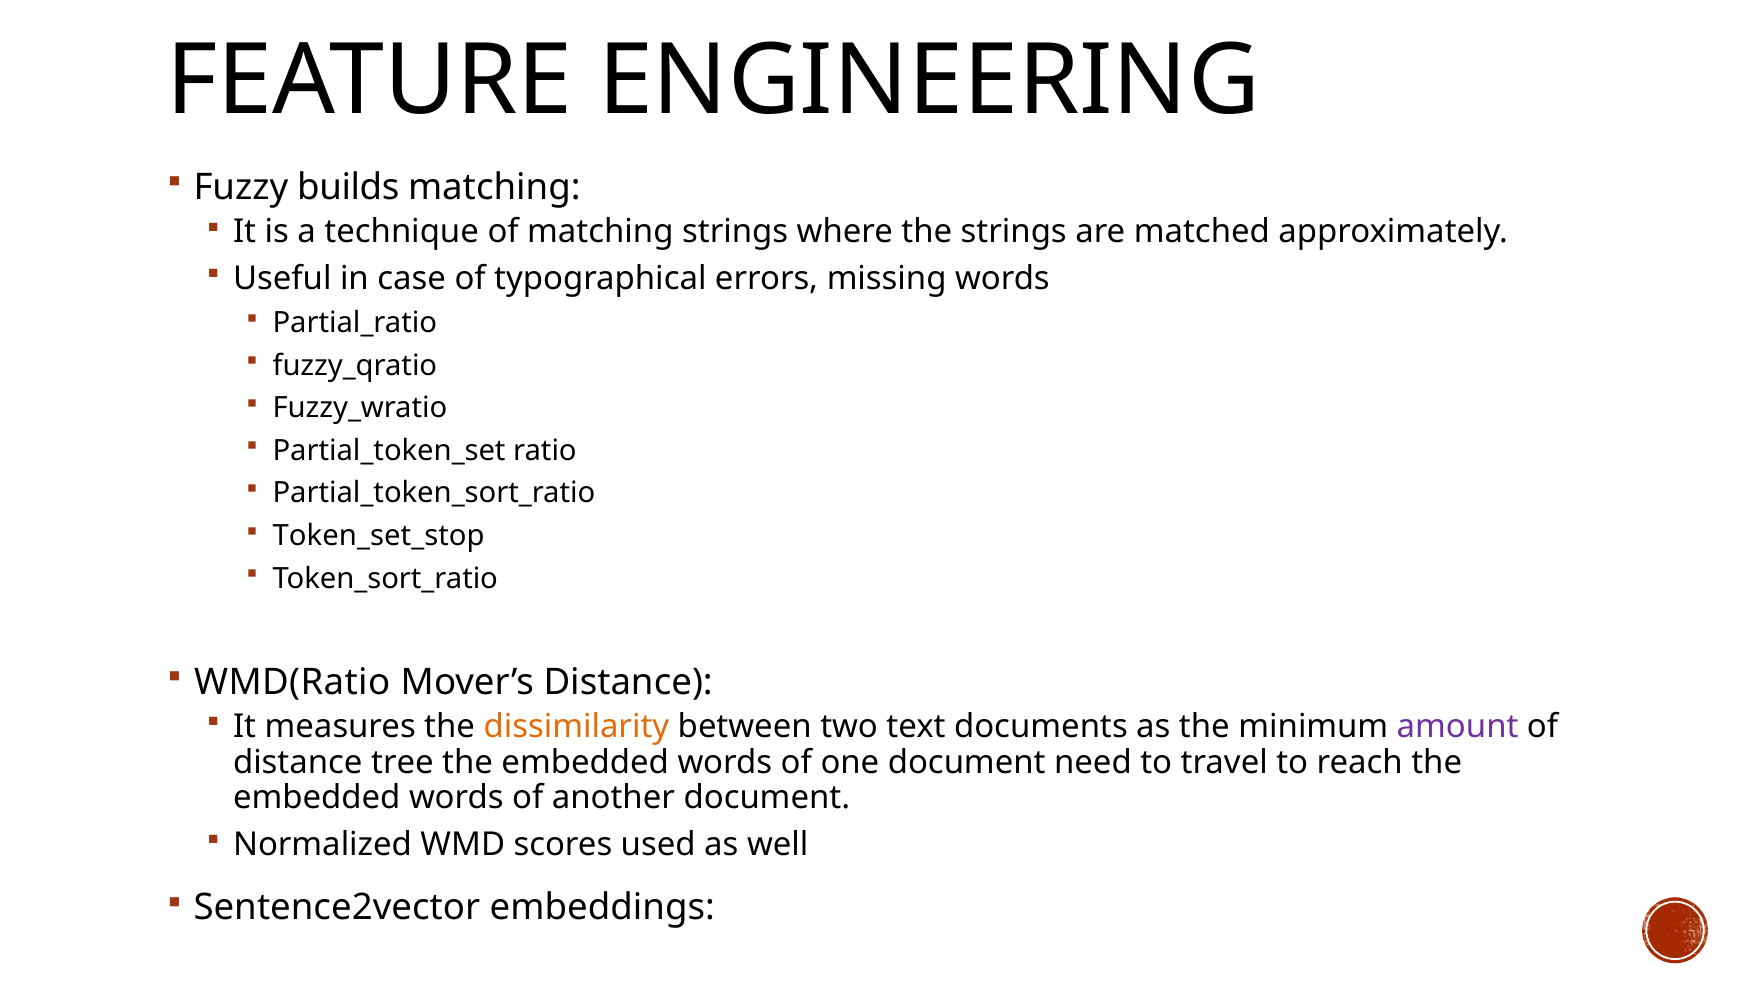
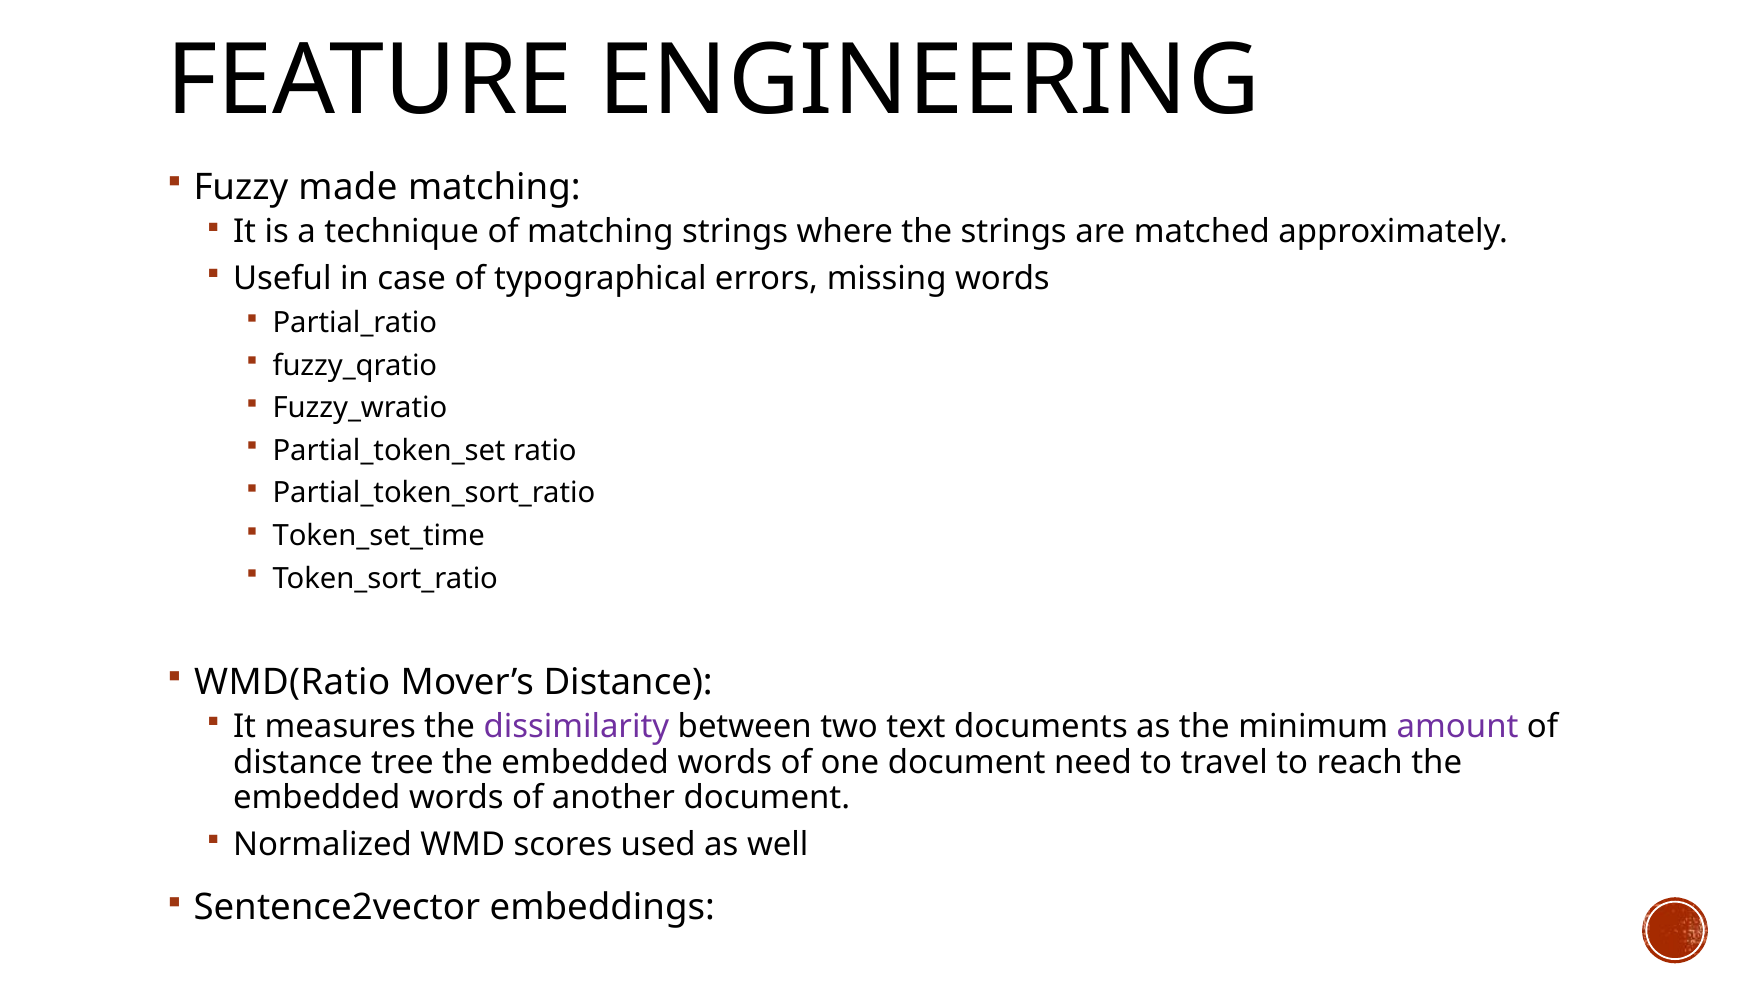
builds: builds -> made (348, 187)
Token_set_stop: Token_set_stop -> Token_set_time (379, 536)
dissimilarity colour: orange -> purple (576, 727)
